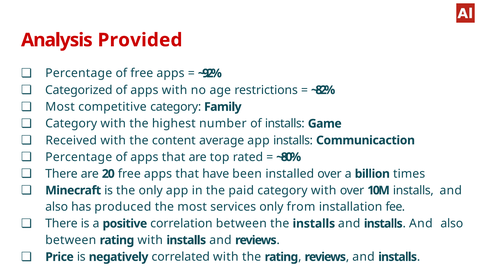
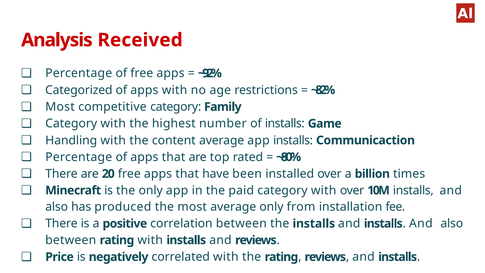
Provided: Provided -> Received (140, 40)
Received: Received -> Handling (71, 140)
most services: services -> average (233, 207)
